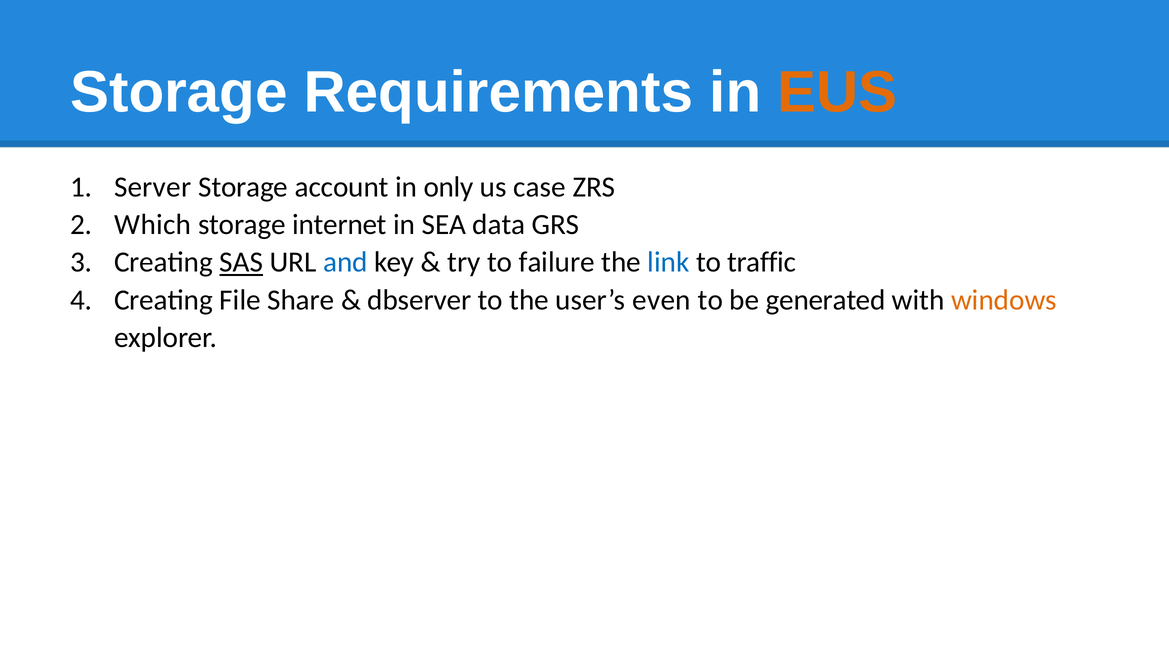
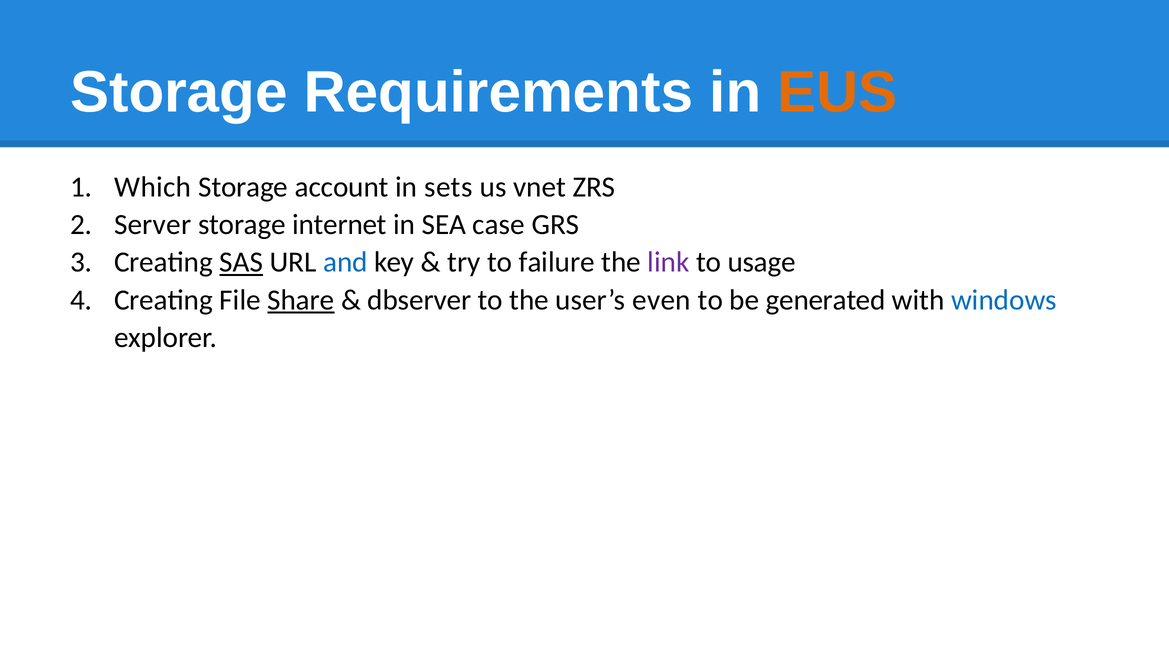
Server: Server -> Which (153, 187)
only: only -> sets (448, 187)
case: case -> vnet (540, 187)
Which: Which -> Server (153, 225)
data: data -> case (499, 225)
link colour: blue -> purple (668, 262)
traffic: traffic -> usage (762, 262)
Share underline: none -> present (301, 300)
windows colour: orange -> blue (1004, 300)
